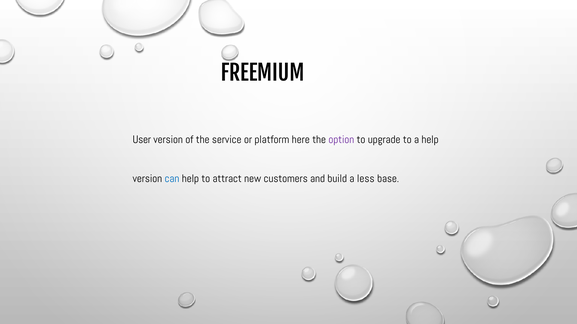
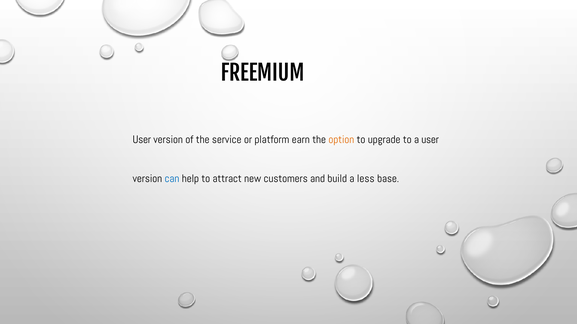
here: here -> earn (301, 140)
option colour: purple -> orange (341, 140)
a help: help -> user (430, 140)
